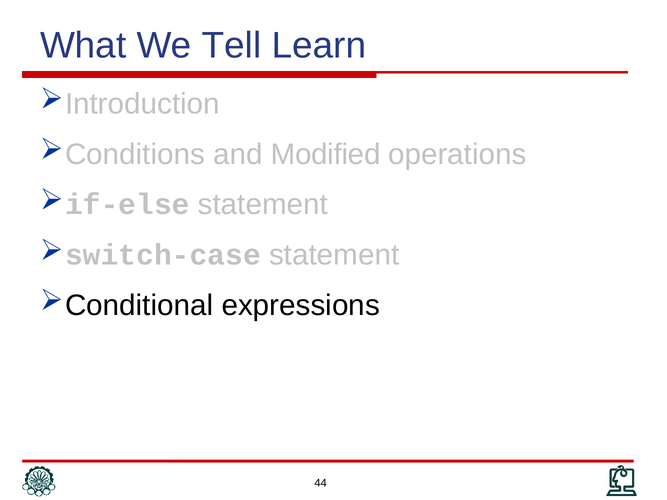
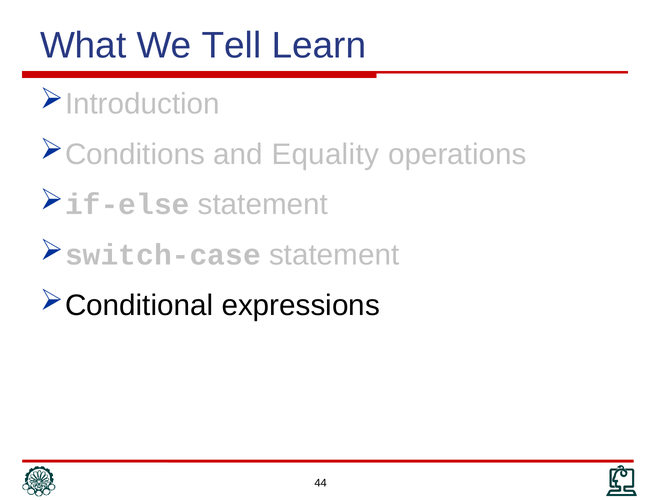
Modified: Modified -> Equality (325, 154)
